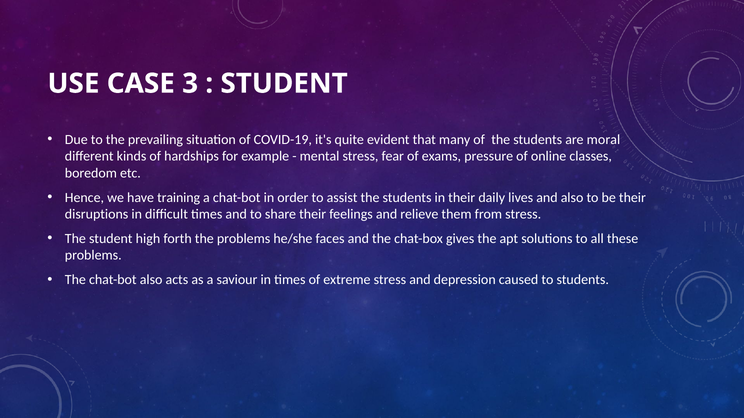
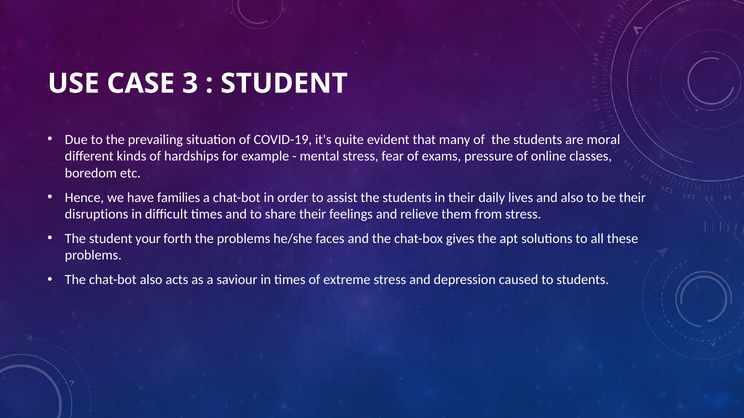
training: training -> families (179, 198)
high: high -> your (148, 239)
